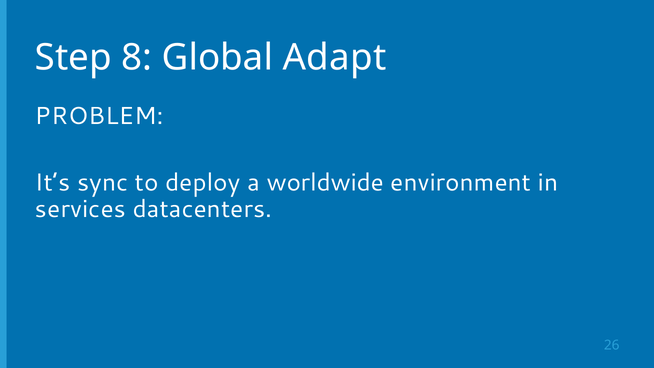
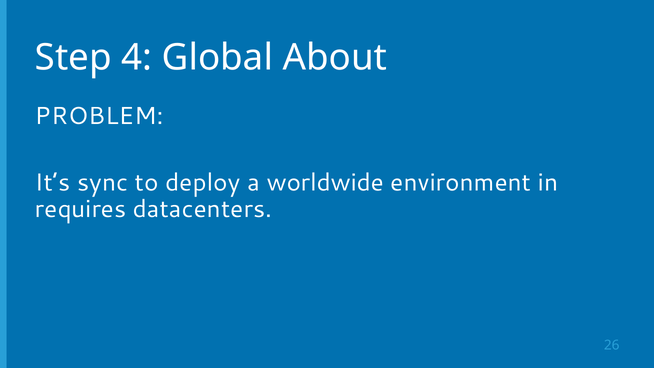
8: 8 -> 4 (137, 58)
Adapt: Adapt -> About (335, 58)
services: services -> requires (81, 209)
